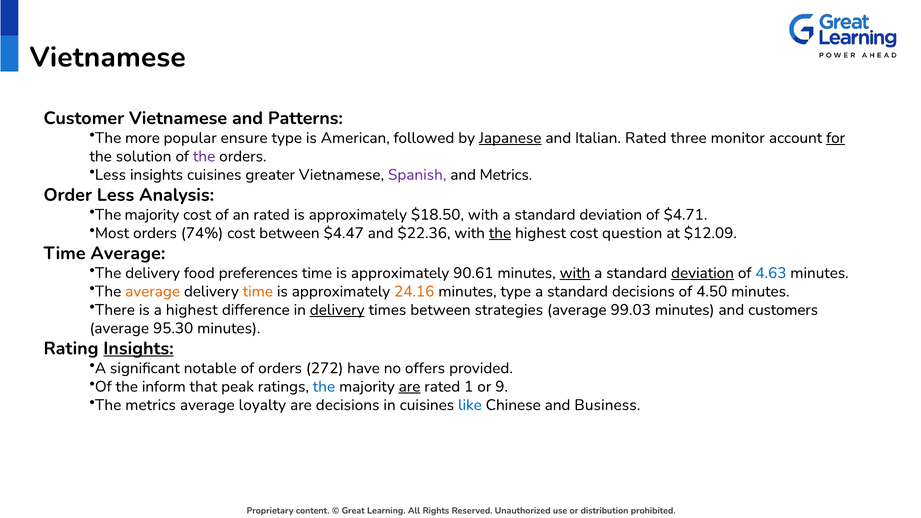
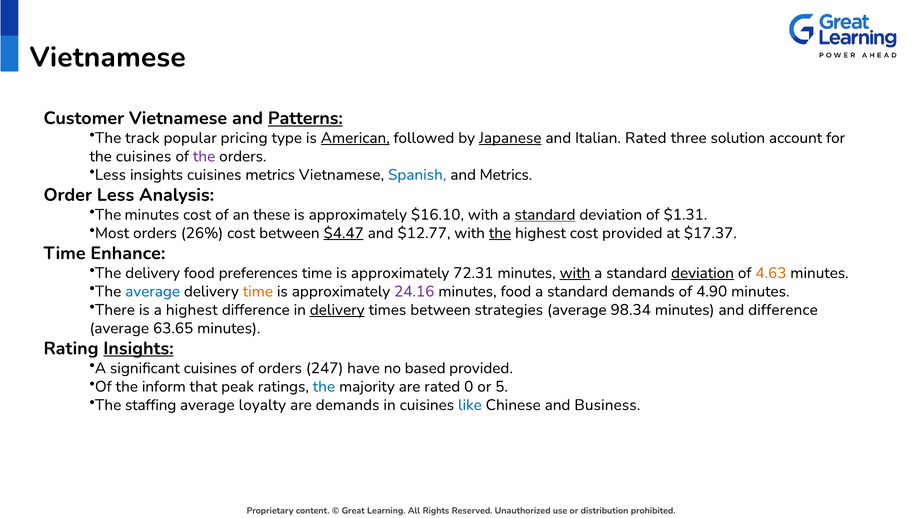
Patterns underline: none -> present (305, 118)
more: more -> track (142, 138)
ensure: ensure -> pricing (244, 138)
American underline: none -> present (355, 138)
monitor: monitor -> solution (738, 138)
for underline: present -> none (836, 138)
the solution: solution -> cuisines (144, 156)
cuisines greater: greater -> metrics (270, 175)
Spanish colour: purple -> blue (417, 175)
majority: majority -> minutes (152, 215)
an rated: rated -> these (272, 215)
$18.50: $18.50 -> $16.10 (437, 215)
standard underline: none -> present (545, 215)
$4.71: $4.71 -> $1.31 (685, 215)
74%: 74% -> 26% (202, 233)
$4.47 underline: none -> present (344, 233)
$22.36: $22.36 -> $12.77 (424, 233)
cost question: question -> provided (632, 233)
$12.09: $12.09 -> $17.37 (710, 233)
Time Average: Average -> Enhance (128, 253)
90.61: 90.61 -> 72.31 (473, 273)
4.63 colour: blue -> orange (771, 273)
average colour: orange -> blue (153, 291)
24.16 colour: orange -> purple (414, 291)
minutes type: type -> food (516, 291)
standard decisions: decisions -> demands (643, 291)
4.50: 4.50 -> 4.90 (712, 291)
99.03: 99.03 -> 98.34 (631, 310)
and customers: customers -> difference (783, 310)
95.30: 95.30 -> 63.65 (173, 328)
significant notable: notable -> cuisines (210, 368)
272: 272 -> 247 (325, 368)
offers: offers -> based (425, 368)
are underline: present -> none (410, 387)
1: 1 -> 0 (469, 387)
9: 9 -> 5 (502, 387)
The metrics: metrics -> staffing (151, 405)
are decisions: decisions -> demands (348, 405)
